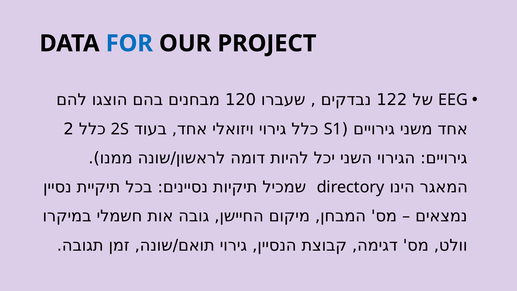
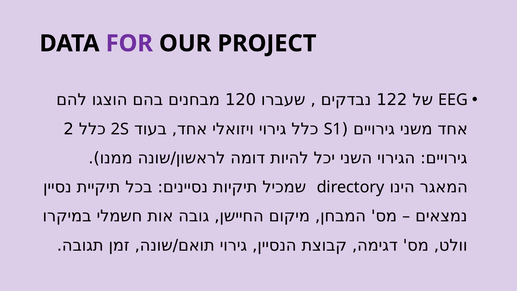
FOR colour: blue -> purple (129, 43)
